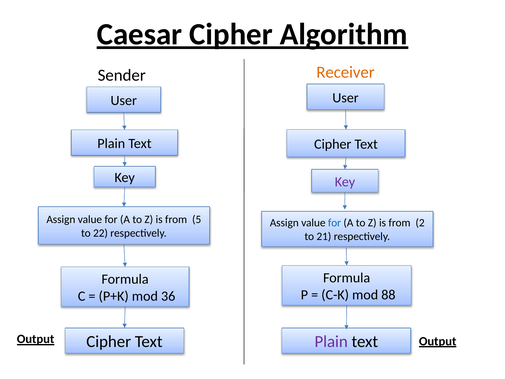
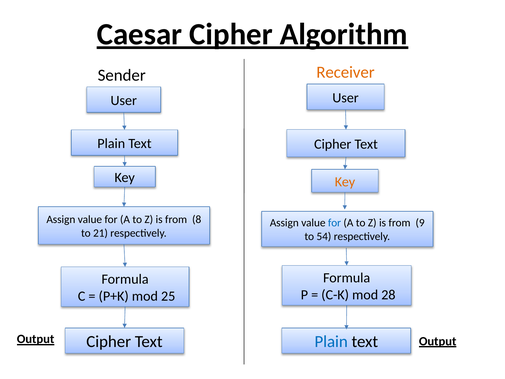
Key colour: purple -> orange (345, 182)
5: 5 -> 8 (197, 219)
2: 2 -> 9 (420, 223)
22: 22 -> 21 (100, 233)
21: 21 -> 54 (324, 236)
88: 88 -> 28 (388, 295)
36: 36 -> 25 (168, 296)
Plain colour: purple -> blue (331, 342)
